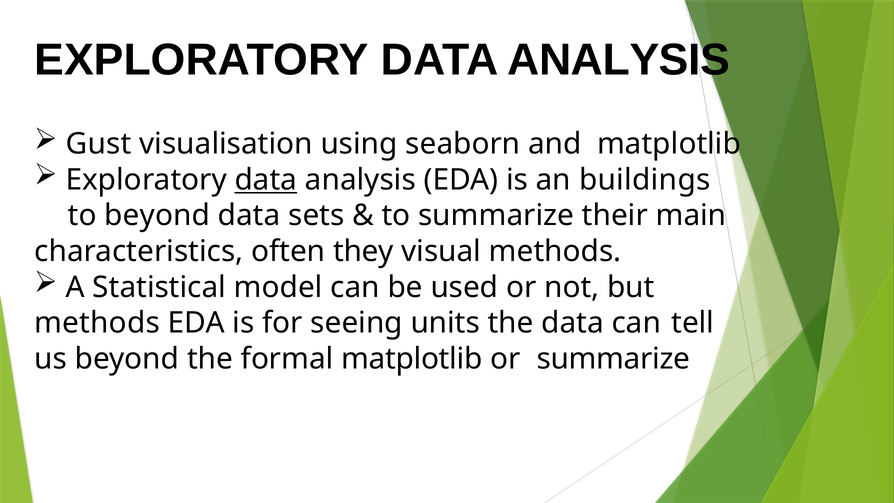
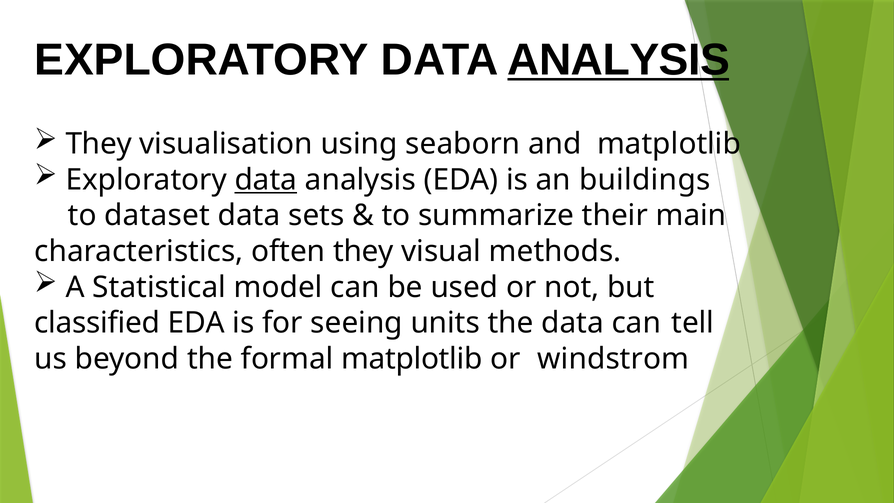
ANALYSIS underline: none -> present (619, 60)
Gust: Gust -> They (99, 144)
to beyond: beyond -> dataset (157, 216)
methods: methods -> classified (97, 323)
or summarize: summarize -> windstrom (613, 359)
